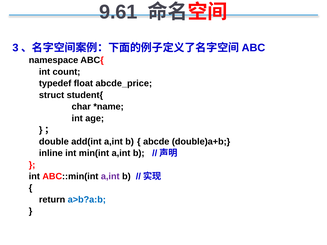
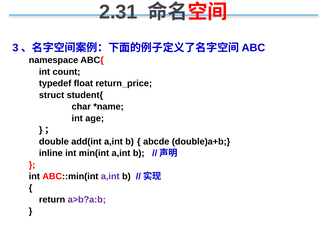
9.61: 9.61 -> 2.31 (118, 12)
abcde_price: abcde_price -> return_price (124, 84)
a>b?a:b colour: blue -> purple (87, 200)
